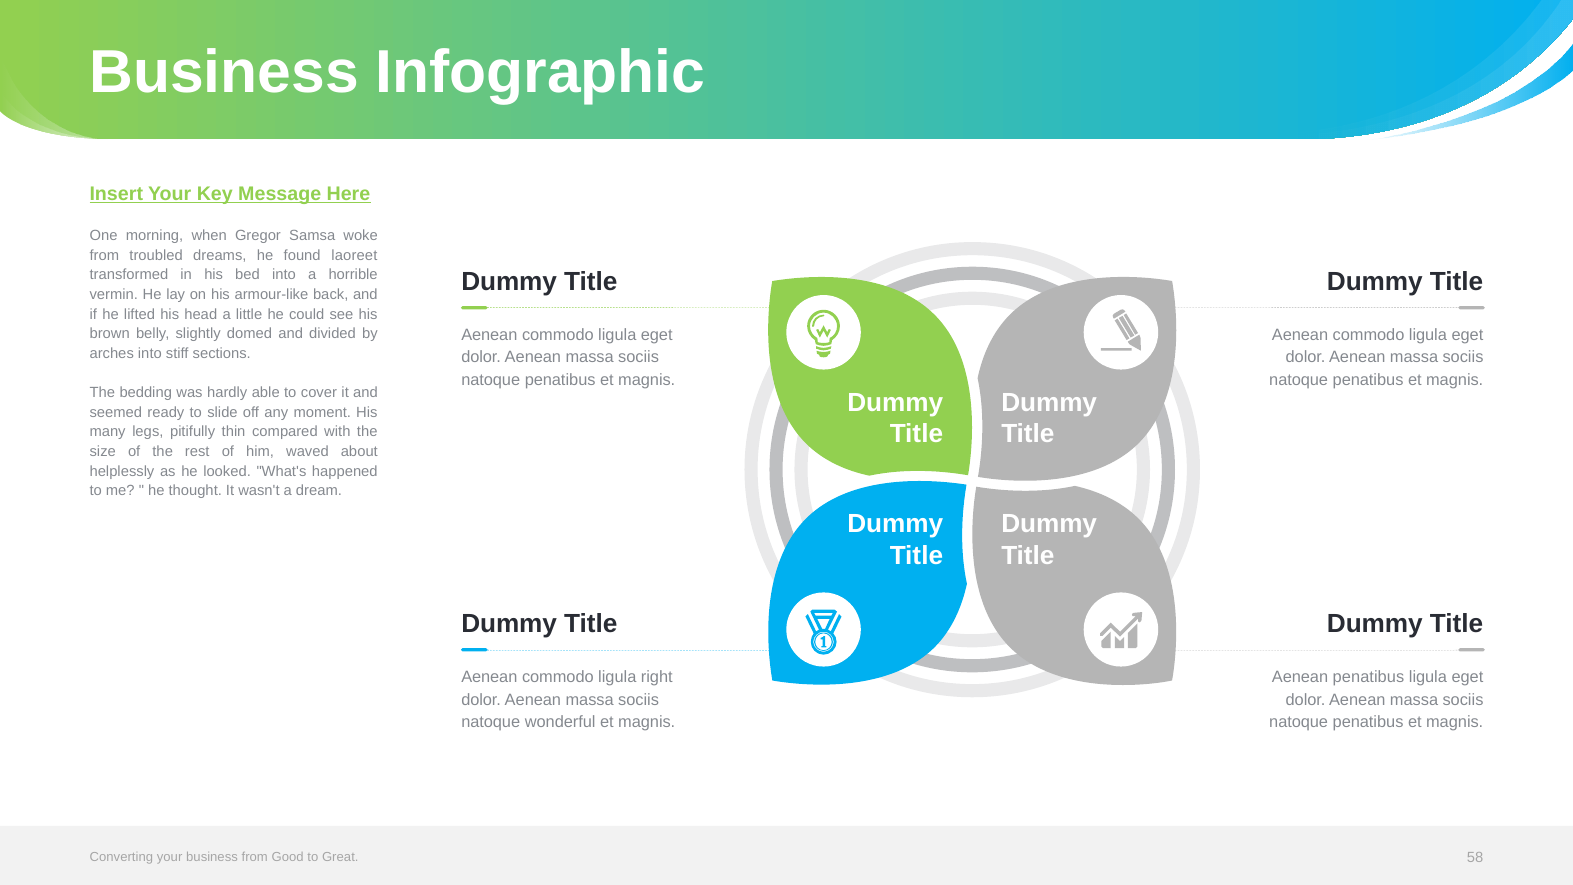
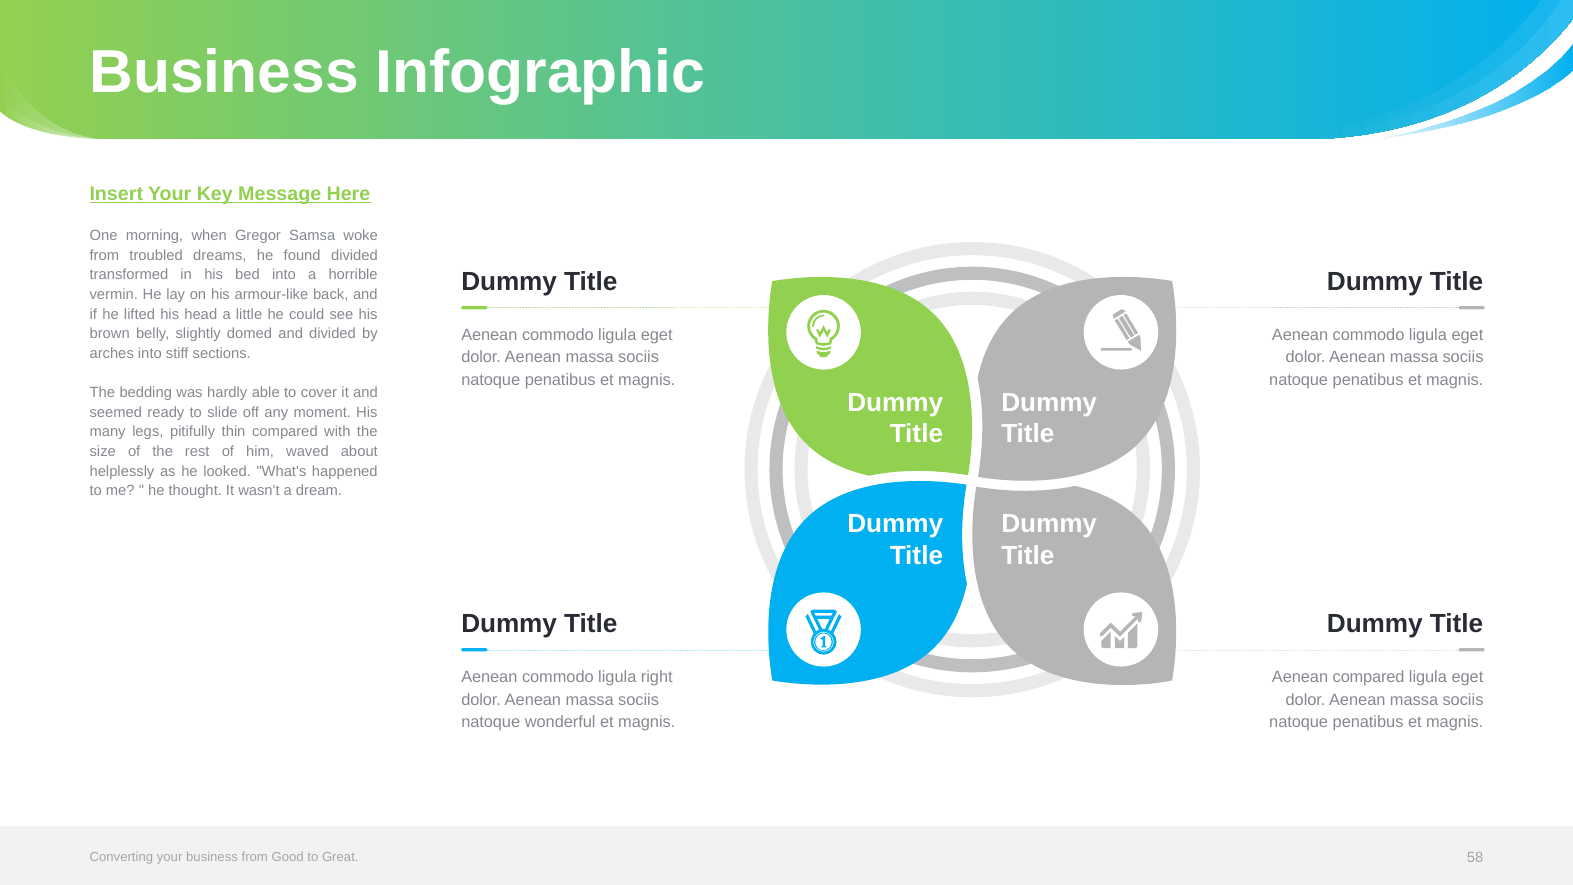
found laoreet: laoreet -> divided (354, 255)
Aenean penatibus: penatibus -> compared (1369, 677)
